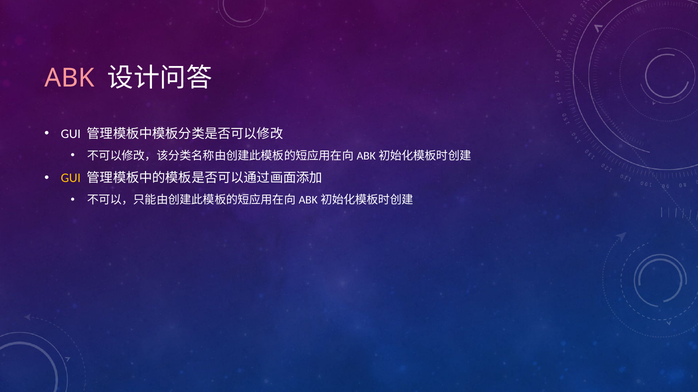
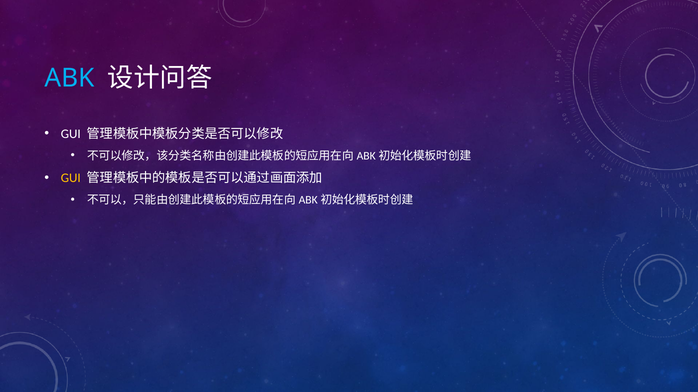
ABK colour: pink -> light blue (69, 78)
